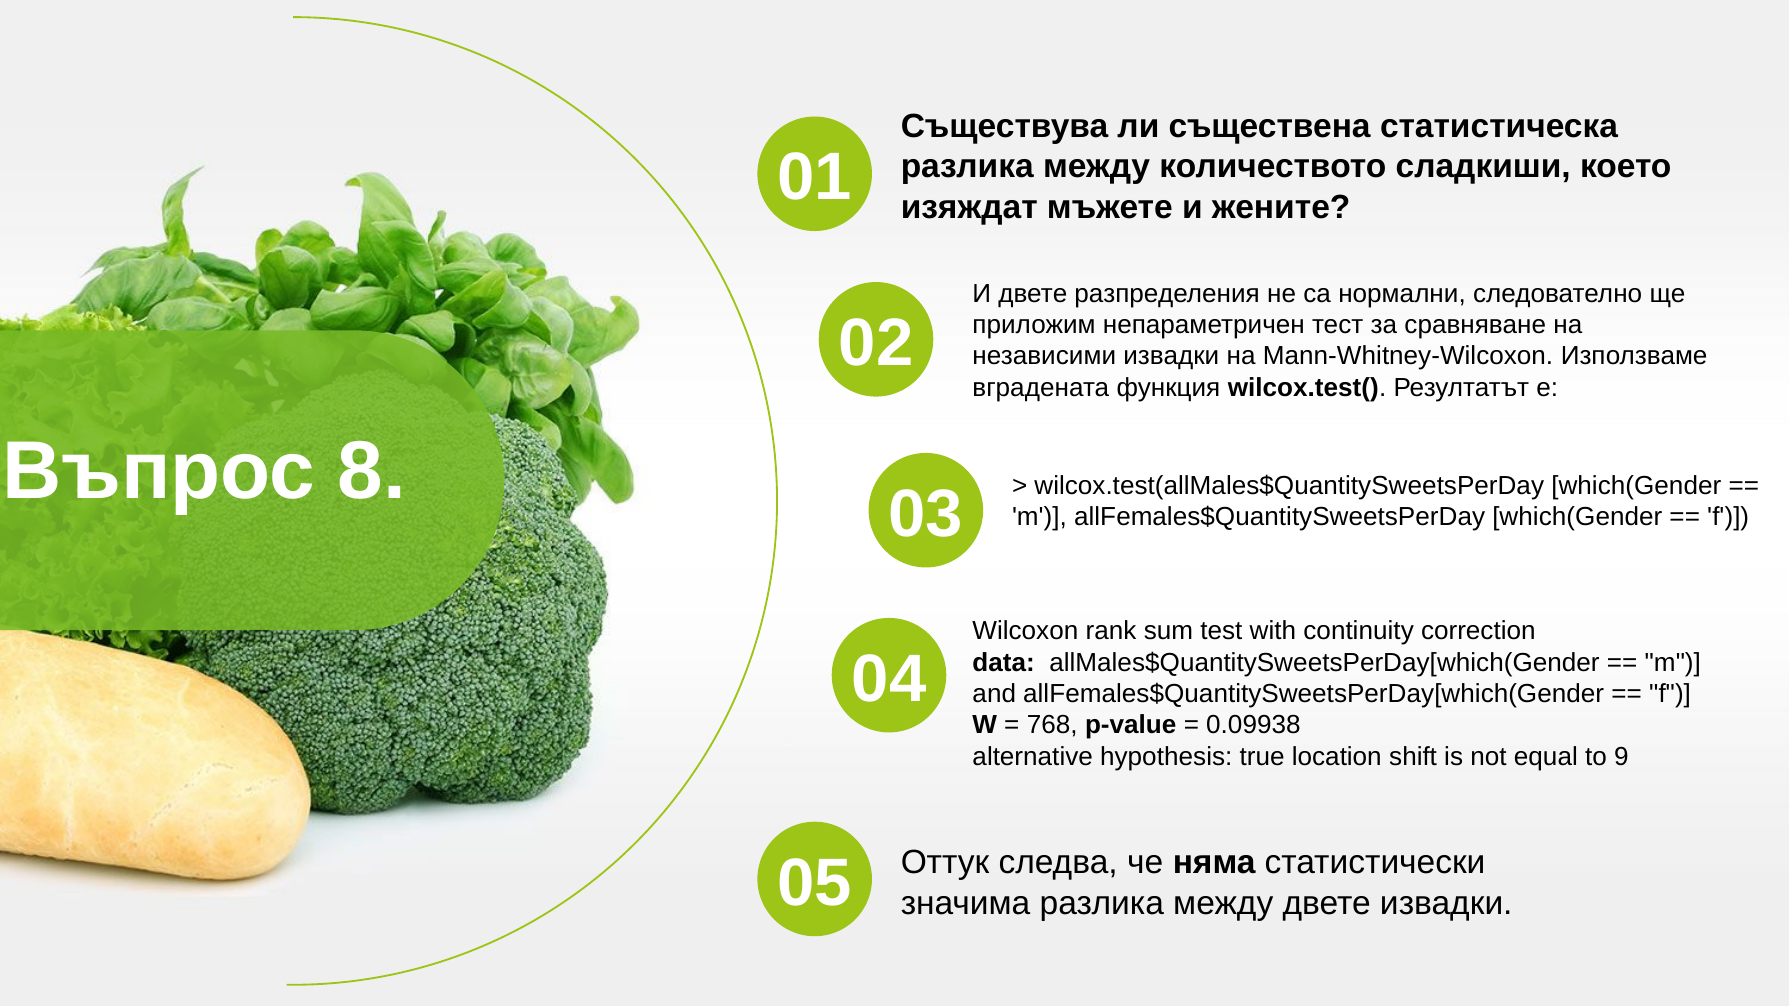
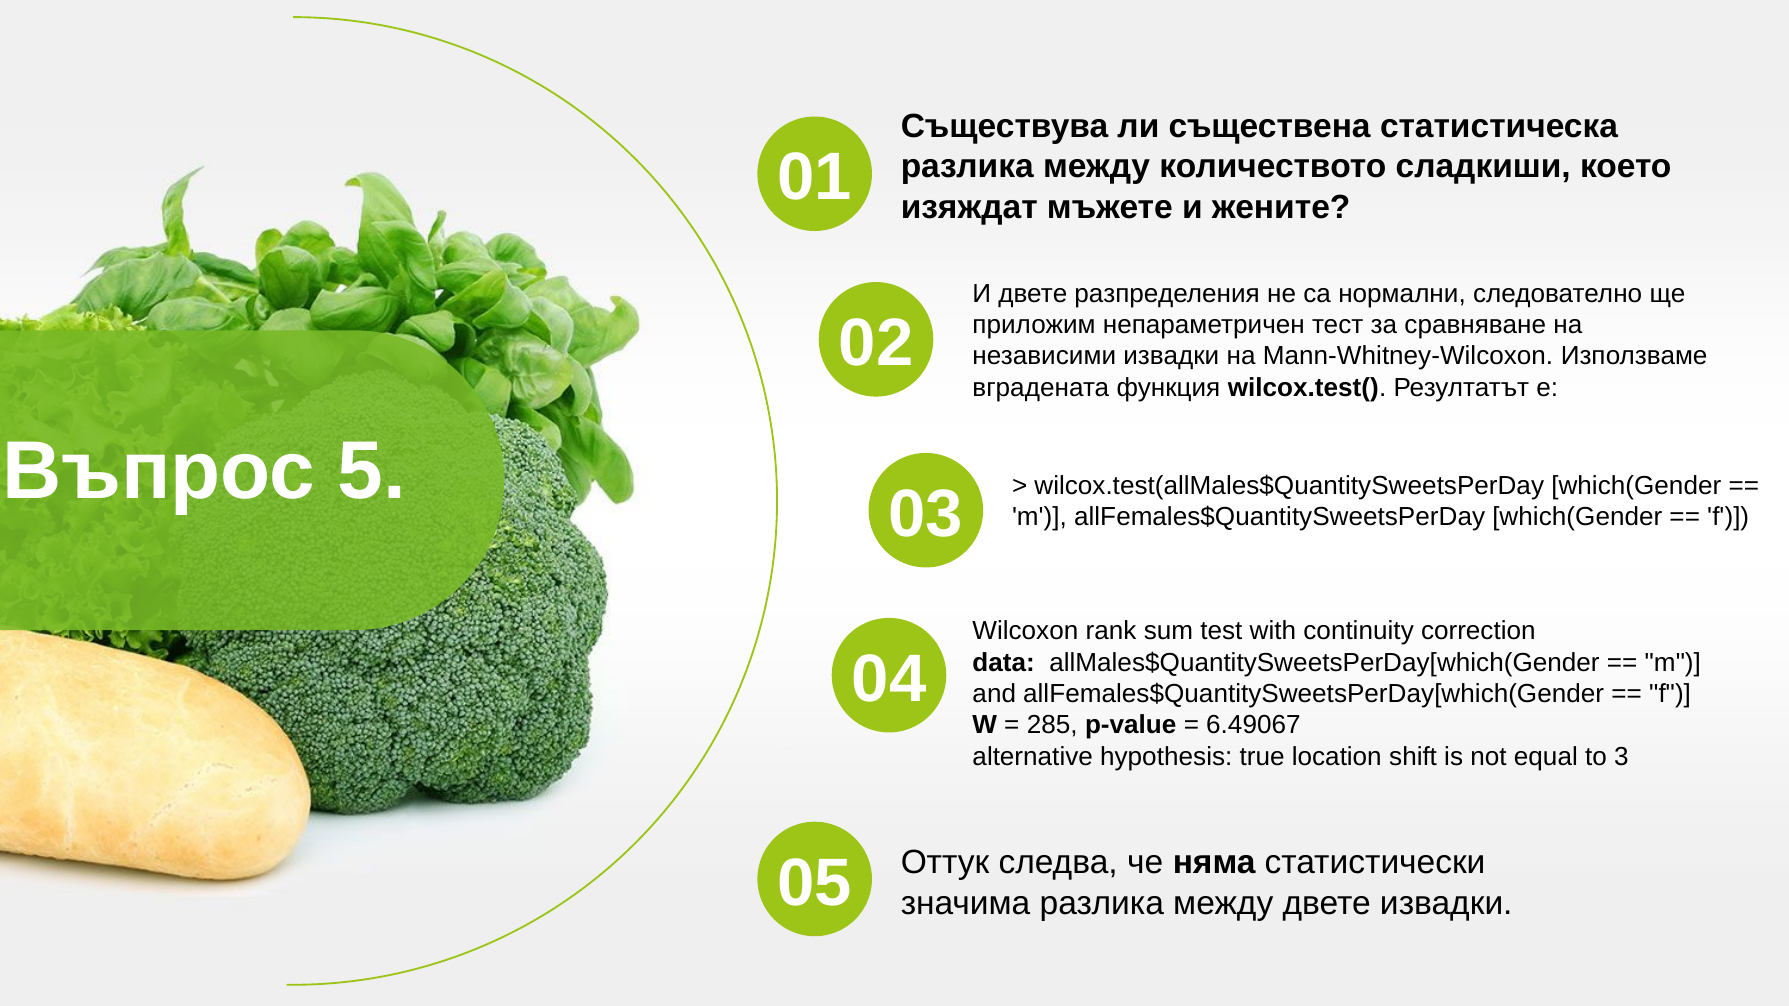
8: 8 -> 5 (372, 471)
768: 768 -> 285 (1052, 725)
0.09938: 0.09938 -> 6.49067 (1253, 725)
9: 9 -> 3 (1621, 757)
